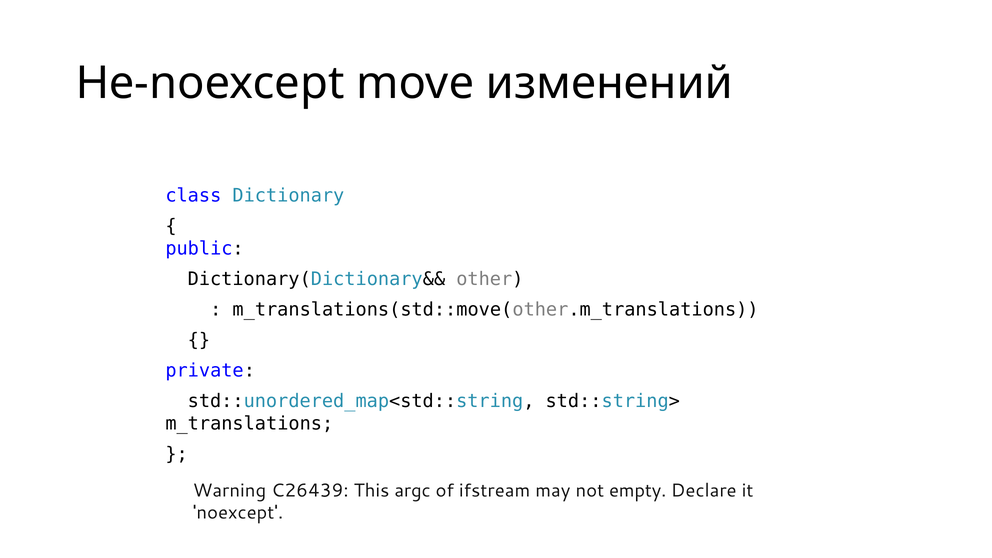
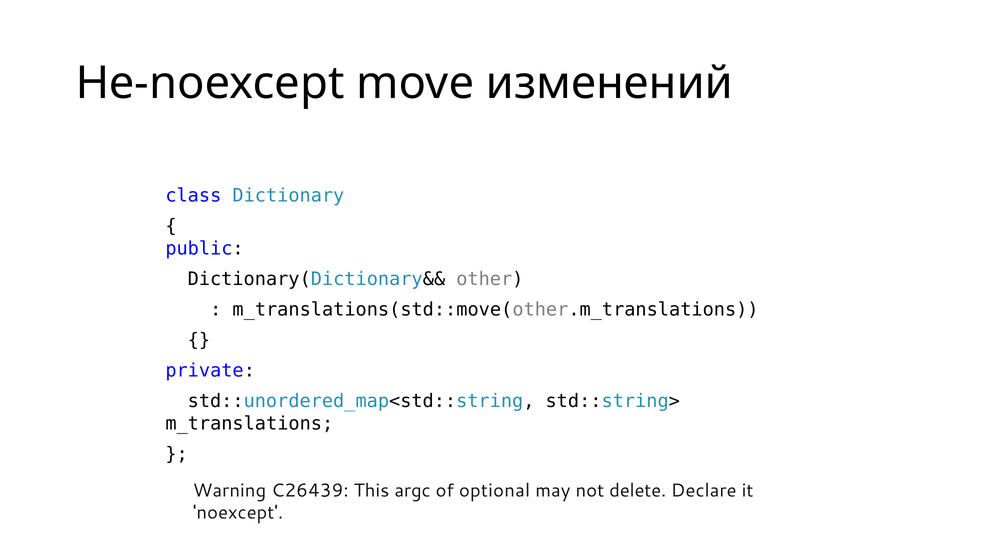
ifstream: ifstream -> optional (495, 491)
empty: empty -> delete (638, 491)
